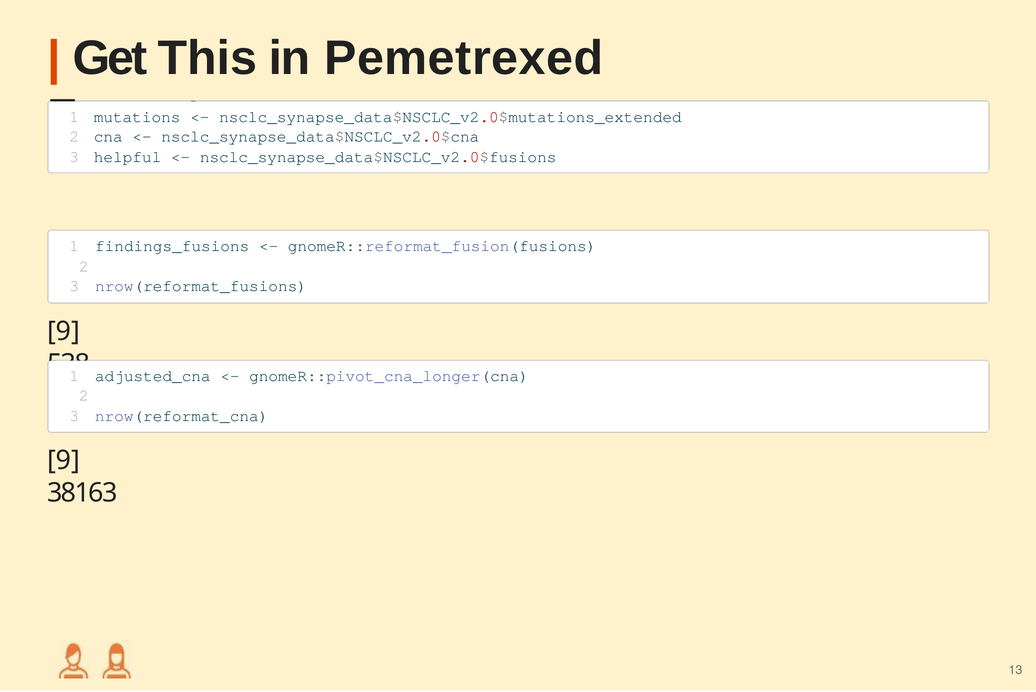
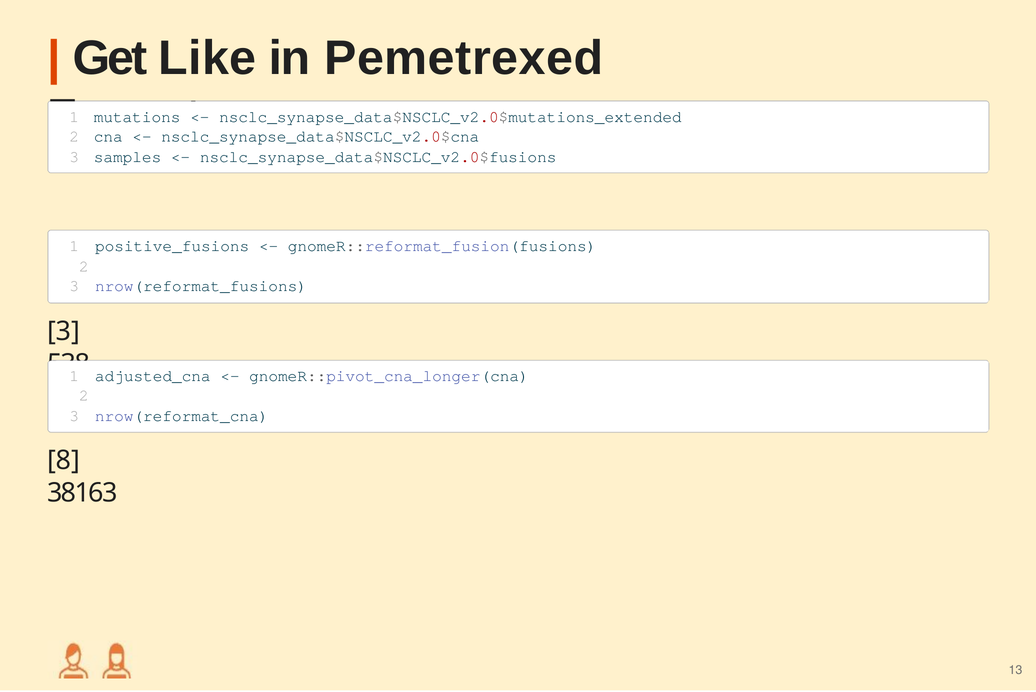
This: This -> Like (207, 58)
helpful: helpful -> samples (128, 157)
findings_fusions: findings_fusions -> positive_fusions (172, 246)
9: 9 -> 3 (64, 331)
9: 9 -> 8 (64, 460)
